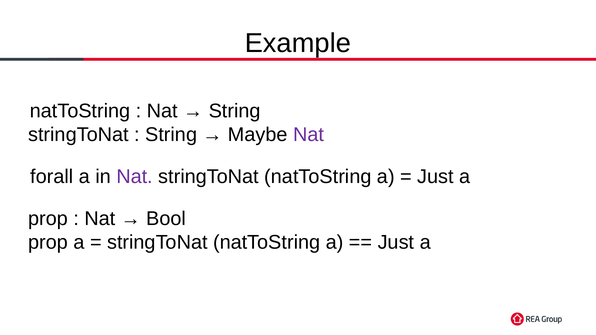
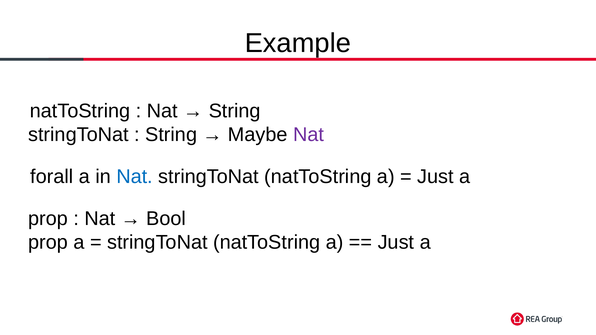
Nat colour: purple -> blue (135, 177)
